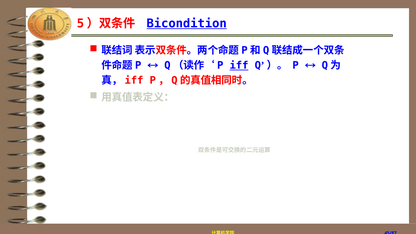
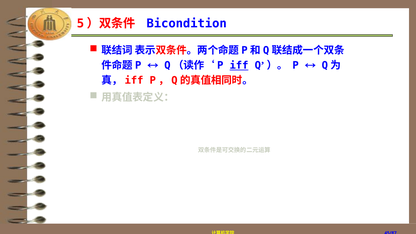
Bicondition underline: present -> none (187, 24)
